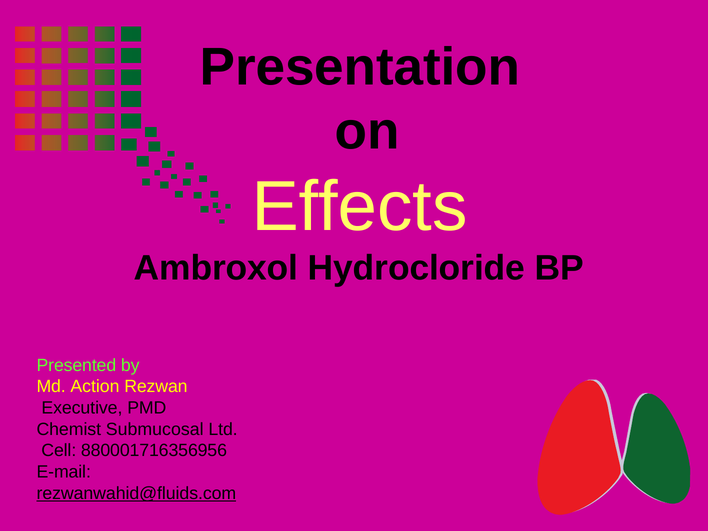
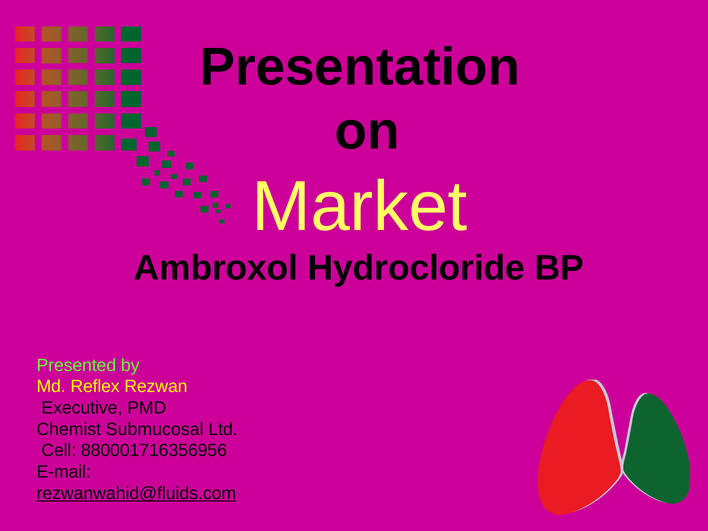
Effects: Effects -> Market (360, 207)
Action: Action -> Reflex (95, 387)
